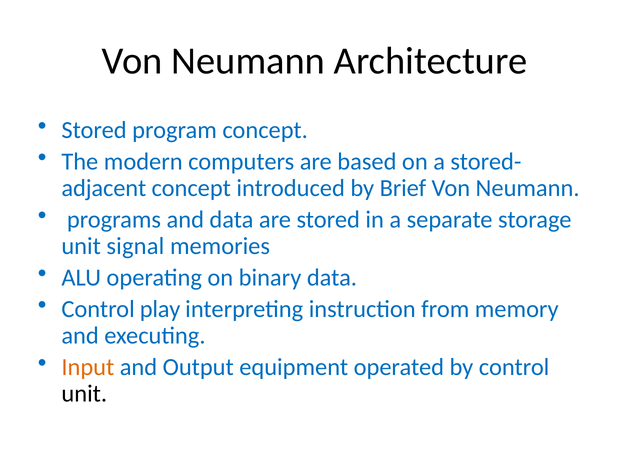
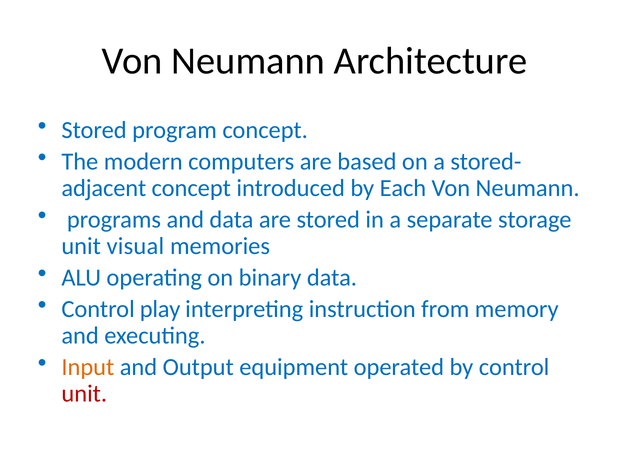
Brief: Brief -> Each (403, 188)
signal: signal -> visual (135, 246)
unit colour: black -> red (84, 393)
